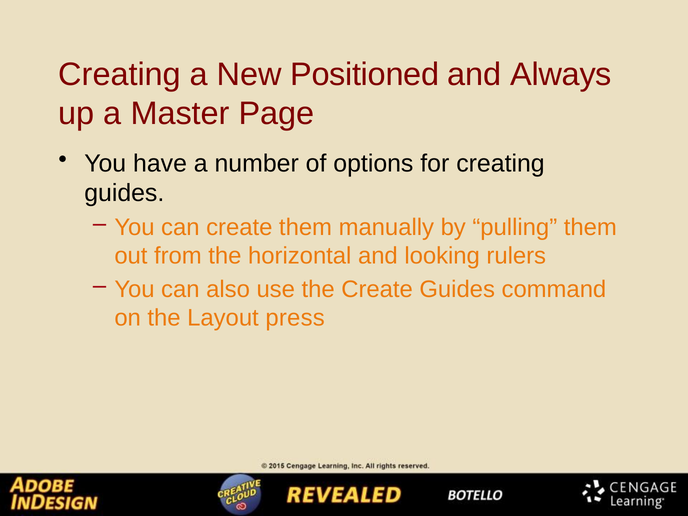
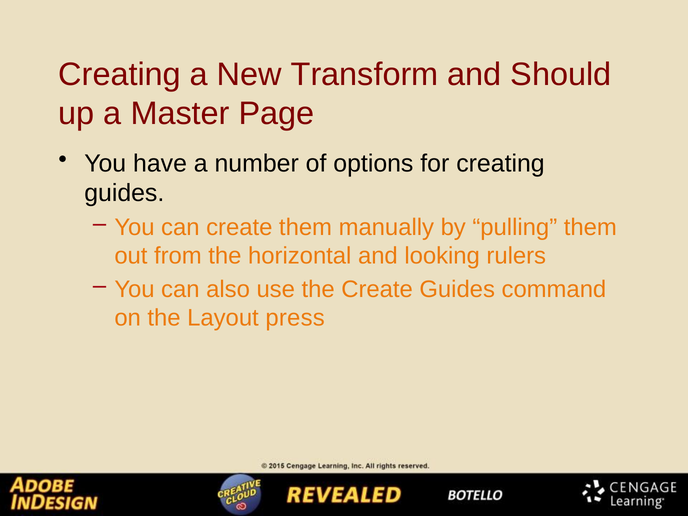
Positioned: Positioned -> Transform (365, 74)
Always: Always -> Should (561, 74)
